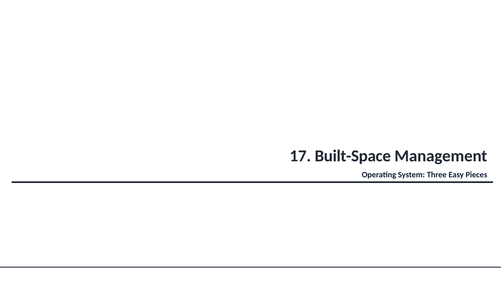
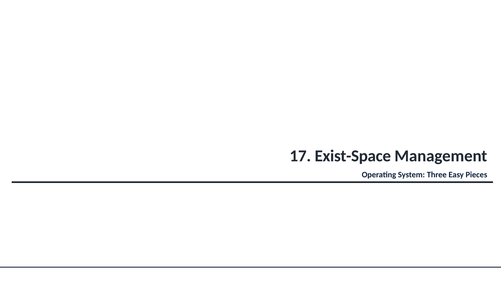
Built-Space: Built-Space -> Exist-Space (353, 156)
